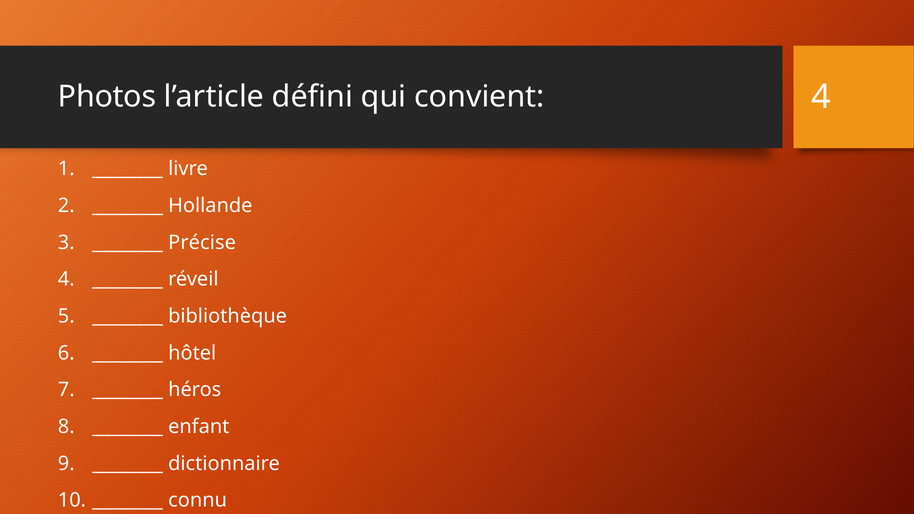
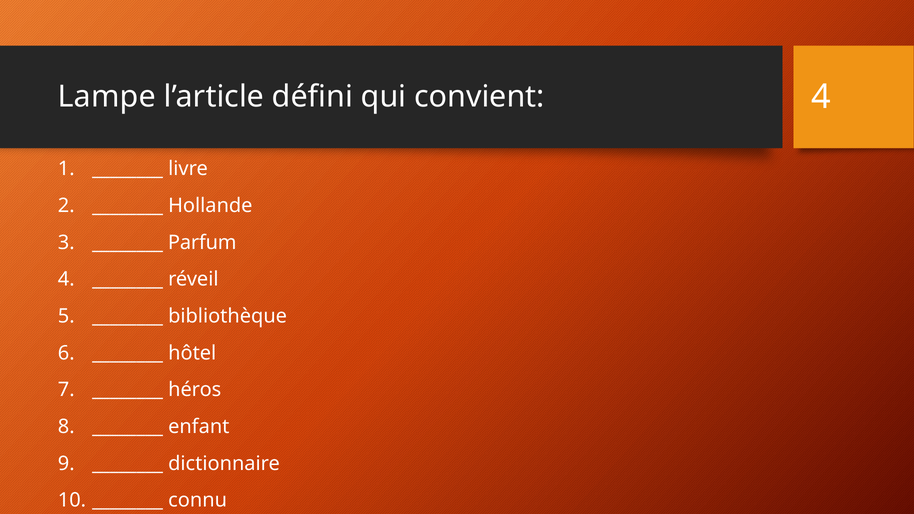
Photos: Photos -> Lampe (107, 97)
Précise: Précise -> Parfum (202, 243)
